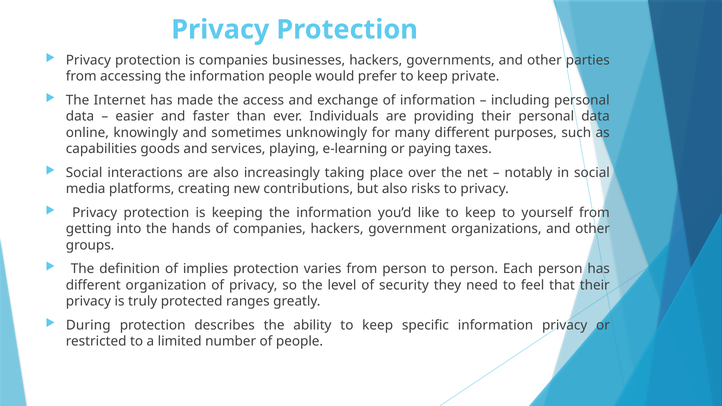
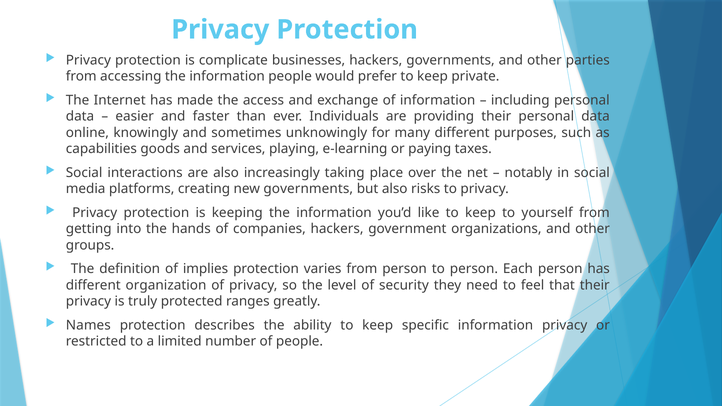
is companies: companies -> complicate (233, 60)
new contributions: contributions -> governments (308, 189)
During: During -> Names (88, 325)
